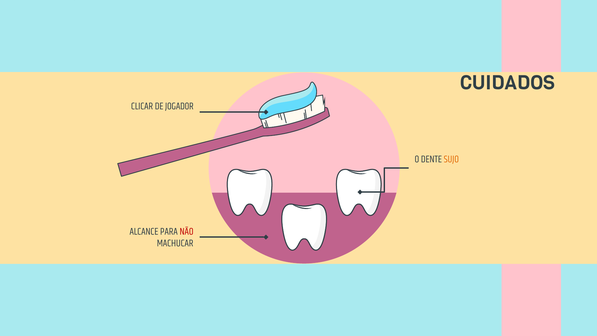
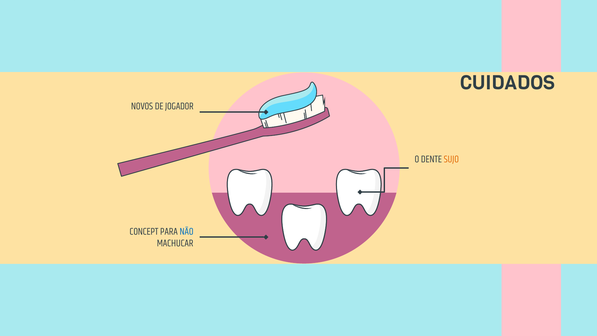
CLICAR: CLICAR -> NOVOS (142, 106)
ALCANCE: ALCANCE -> CONCEPT (144, 231)
NÃO colour: red -> blue (187, 231)
